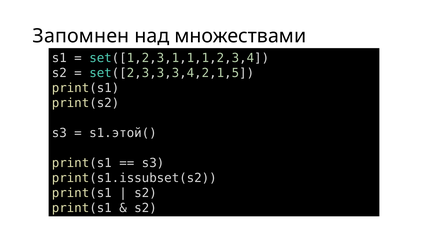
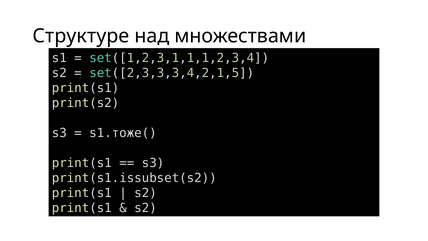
Запомнен: Запомнен -> Структуре (81, 36)
s1.этой(: s1.этой( -> s1.тоже( (123, 133)
